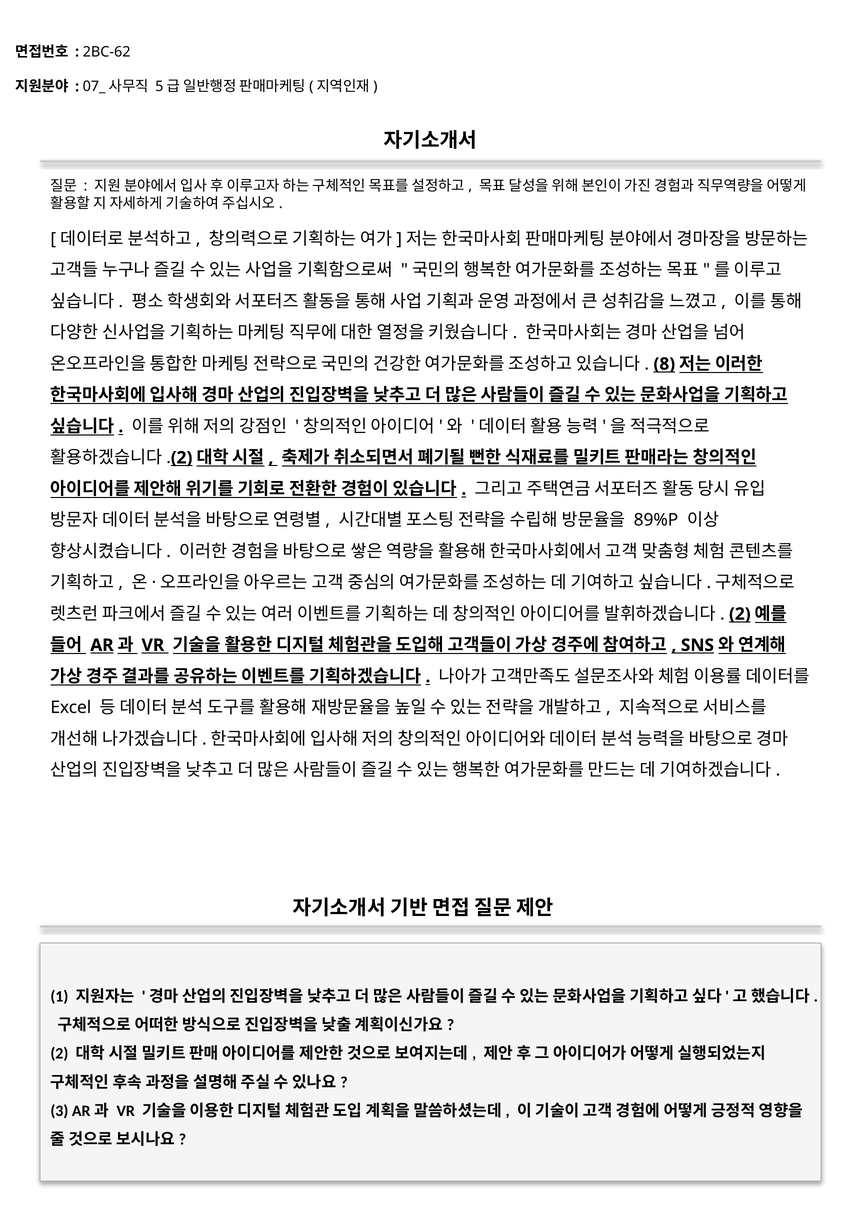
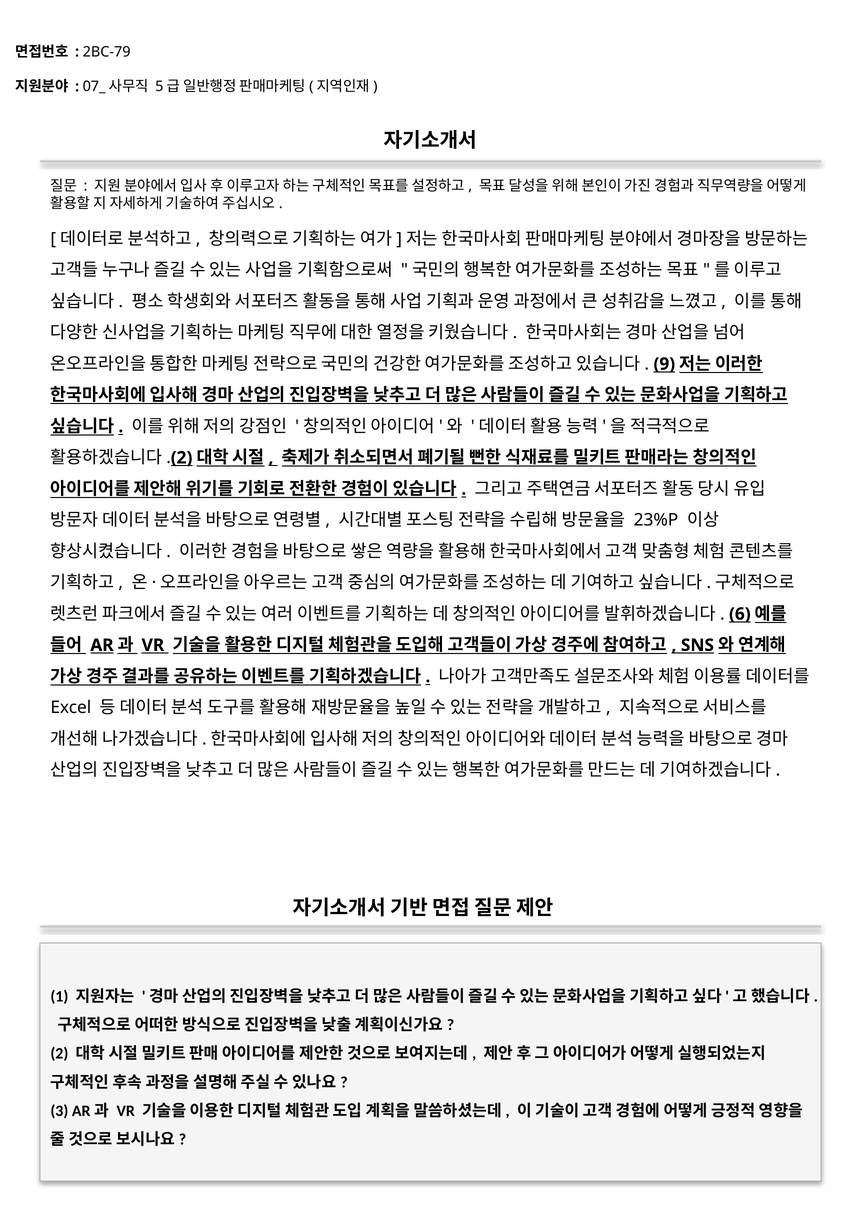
2BC-62: 2BC-62 -> 2BC-79 (107, 52)
8: 8 -> 9 (664, 364)
89%P: 89%P -> 23%P (656, 520)
2: 2 -> 6 (740, 614)
